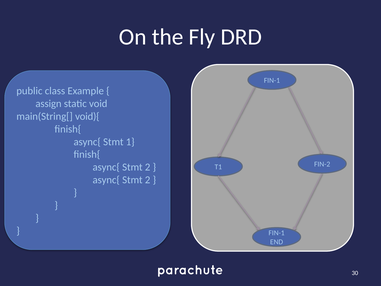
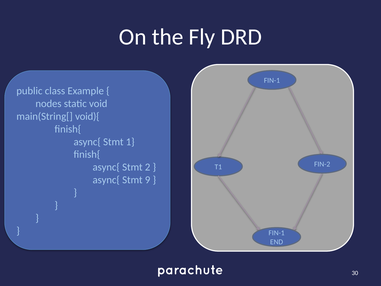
assign: assign -> nodes (48, 104)
2: 2 -> 9 (148, 180)
